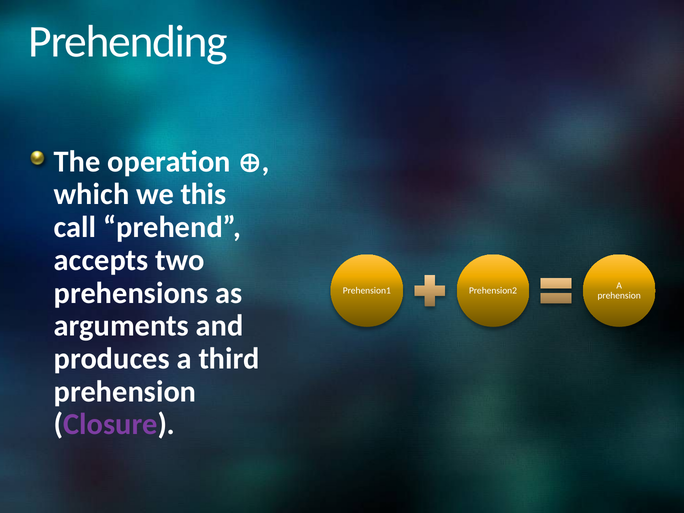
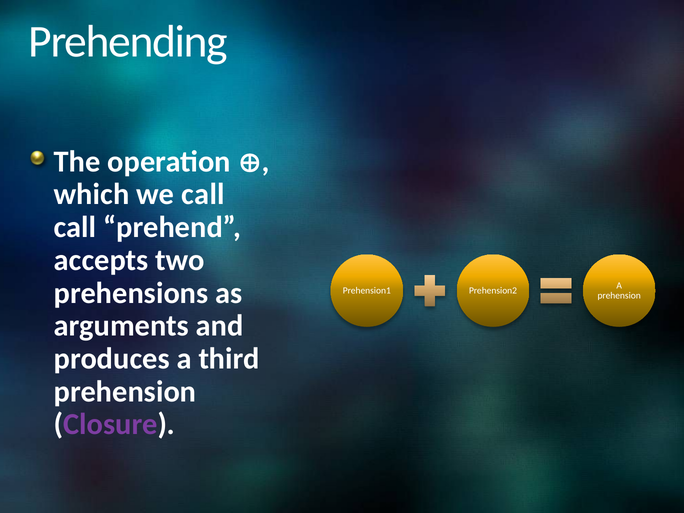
we this: this -> call (203, 194)
